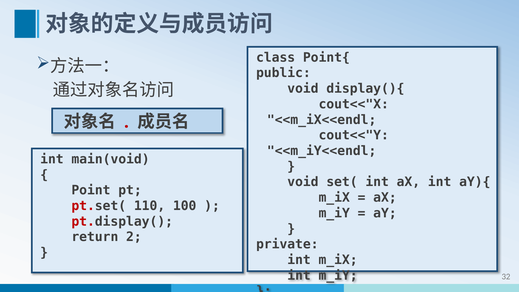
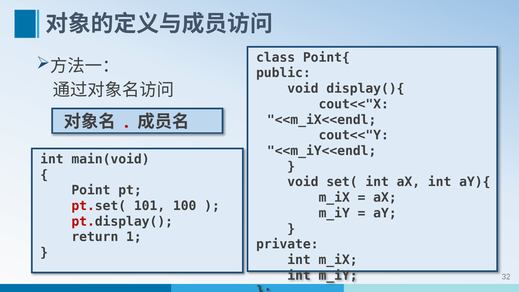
110: 110 -> 101 (150, 206)
2: 2 -> 1 (134, 237)
